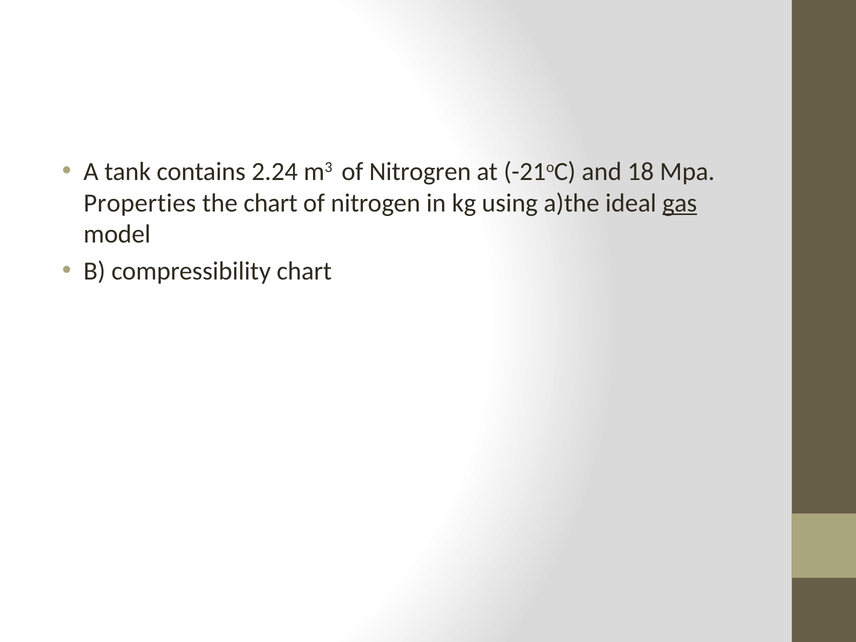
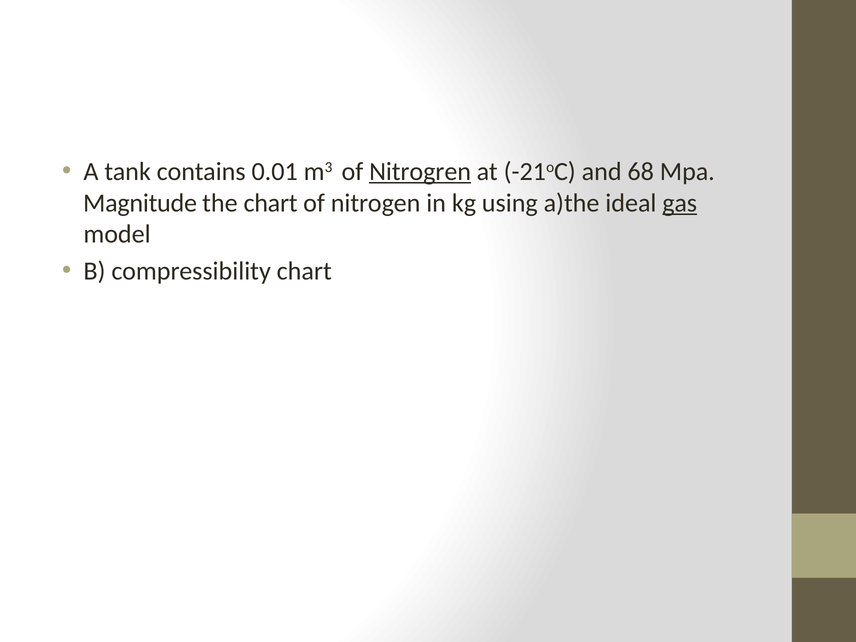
2.24: 2.24 -> 0.01 (275, 172)
Nitrogren underline: none -> present (420, 172)
18: 18 -> 68 (641, 172)
Properties: Properties -> Magnitude (140, 203)
